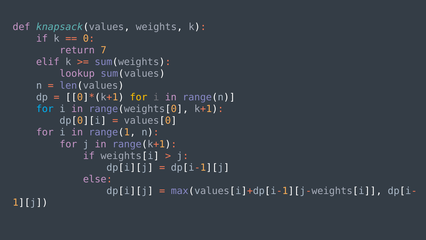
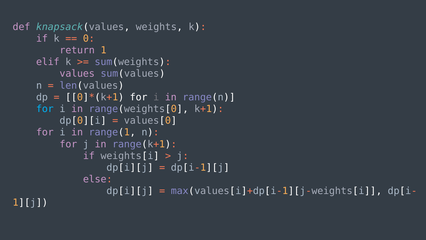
7: 7 -> 1 (104, 50)
lookup: lookup -> values (77, 74)
for colour: yellow -> white (139, 97)
